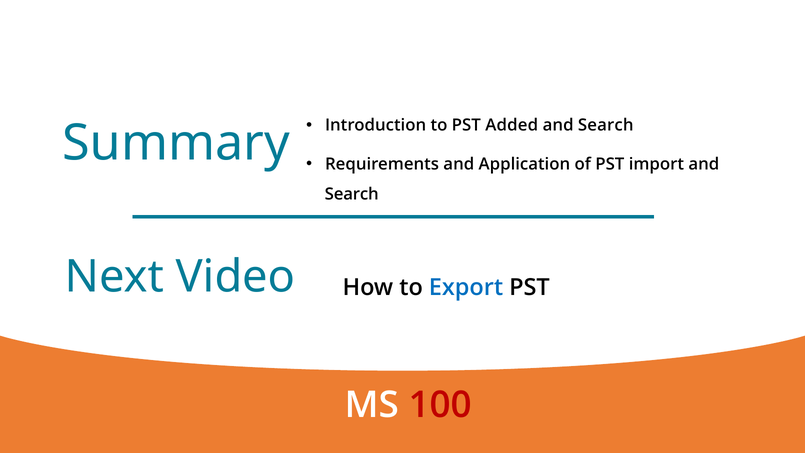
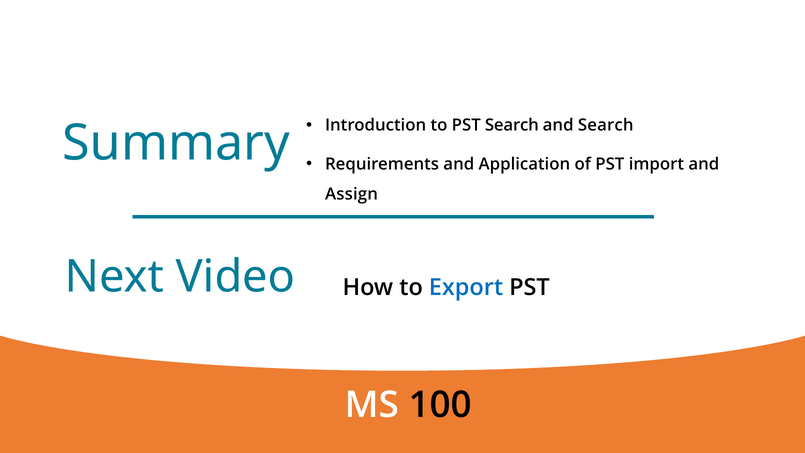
PST Added: Added -> Search (512, 125)
Search: Search -> Assign (352, 194)
100 colour: red -> black (440, 405)
